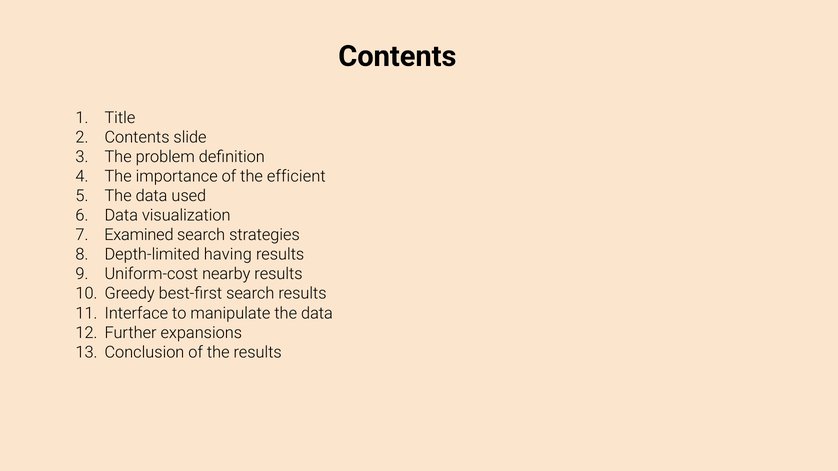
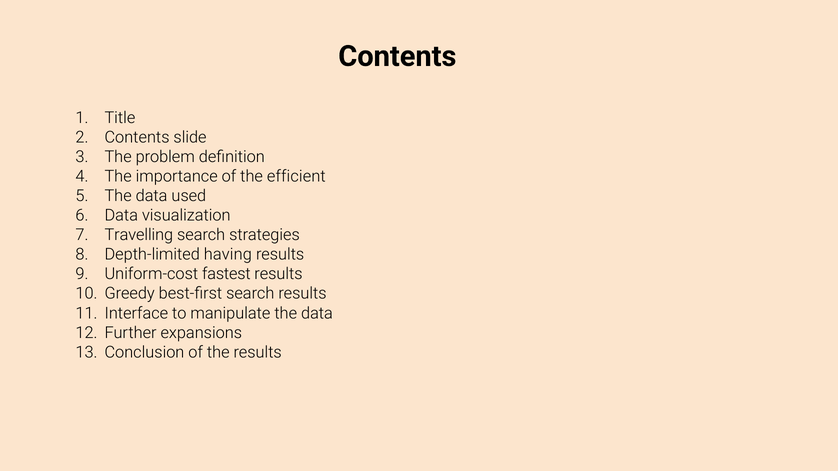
Examined: Examined -> Travelling (139, 235)
nearby: nearby -> fastest (226, 274)
